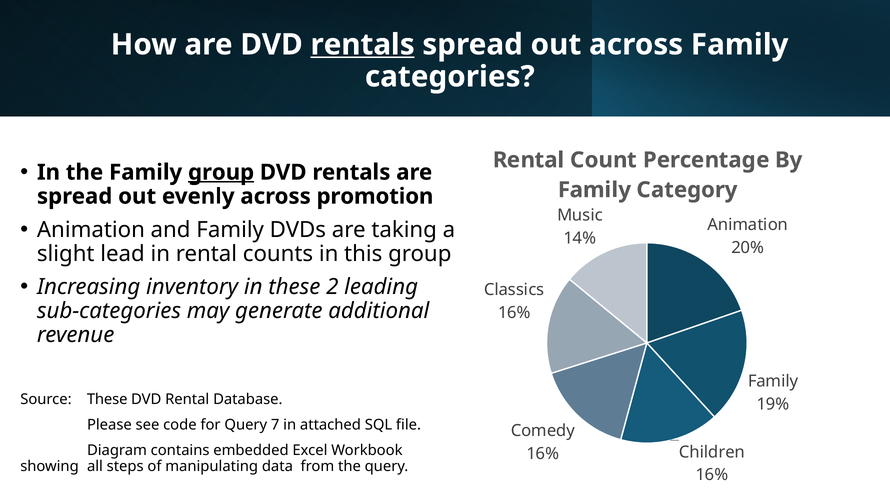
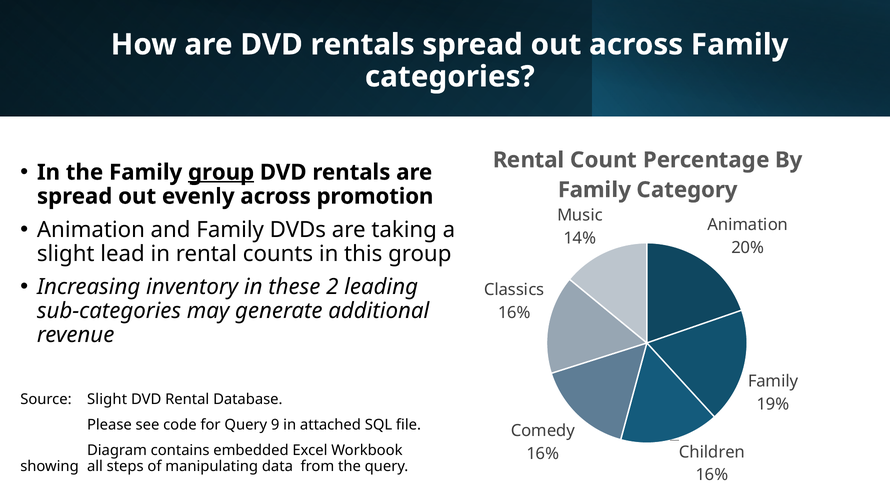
rentals underline: present -> none (363, 45)
Source These: These -> Slight (107, 399)
7: 7 -> 9 (275, 425)
